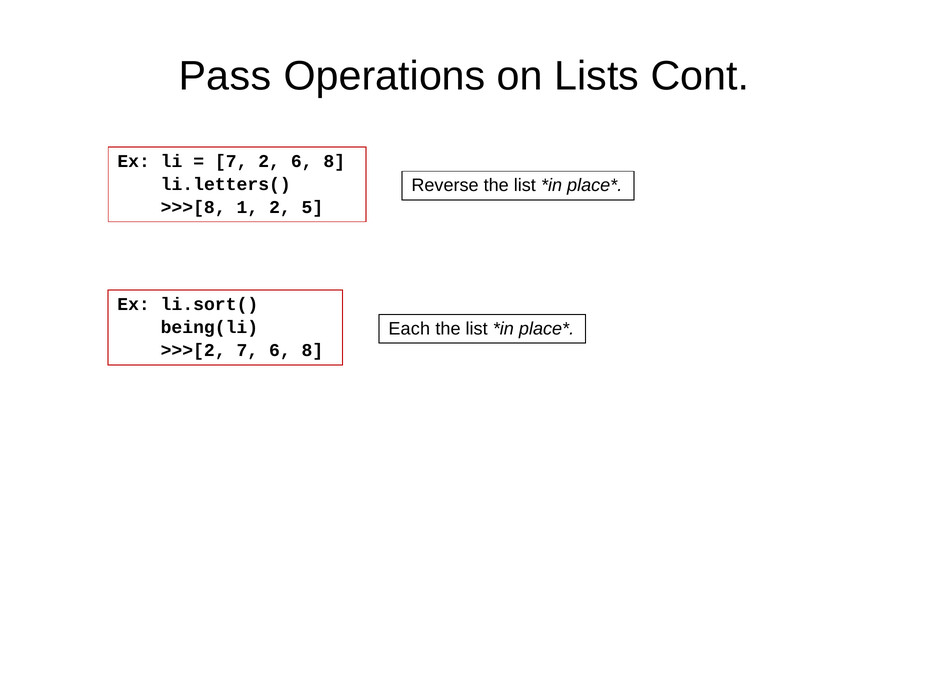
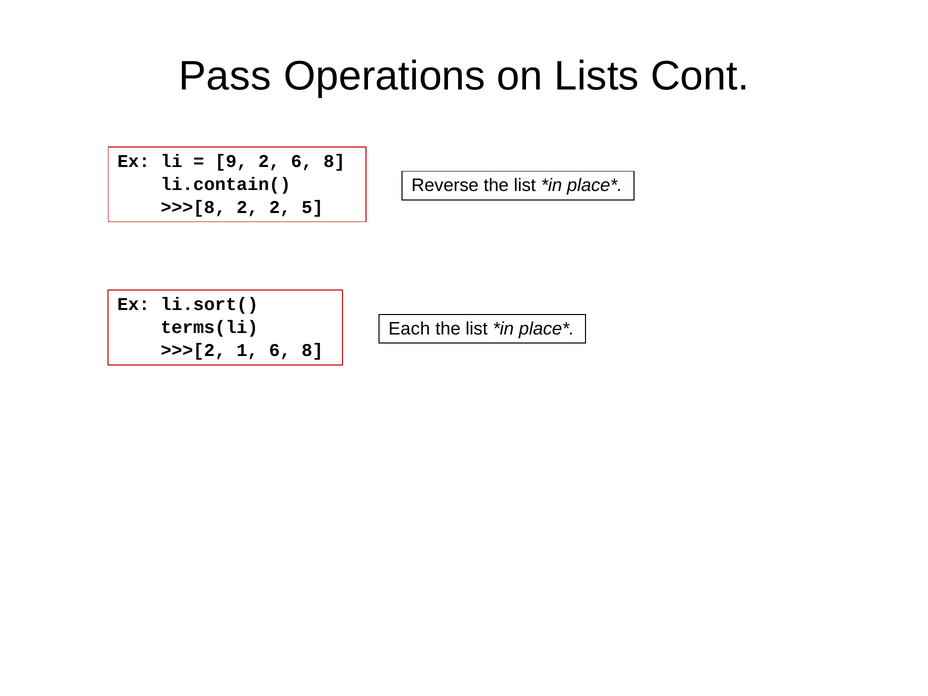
7: 7 -> 9 (231, 161)
li.letters(: li.letters( -> li.contain( (226, 184)
>>>[8 1: 1 -> 2 (247, 207)
being(li: being(li -> terms(li (209, 327)
>>>[2 7: 7 -> 1 (247, 350)
